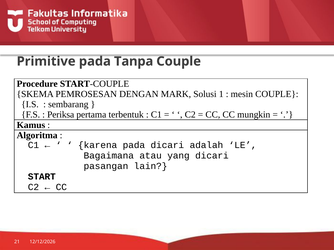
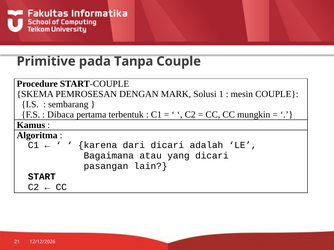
Periksa: Periksa -> Dibaca (61, 115)
karena pada: pada -> dari (134, 145)
